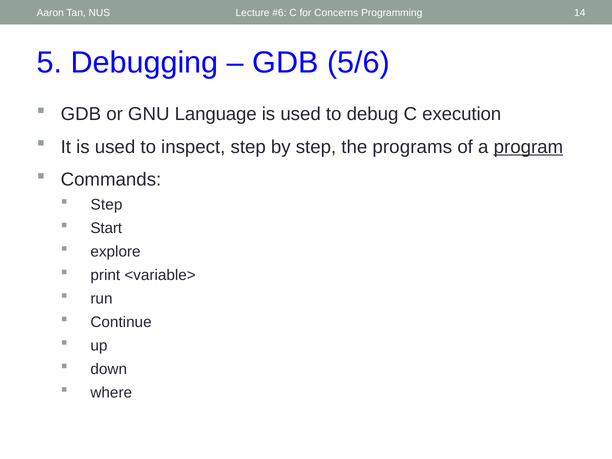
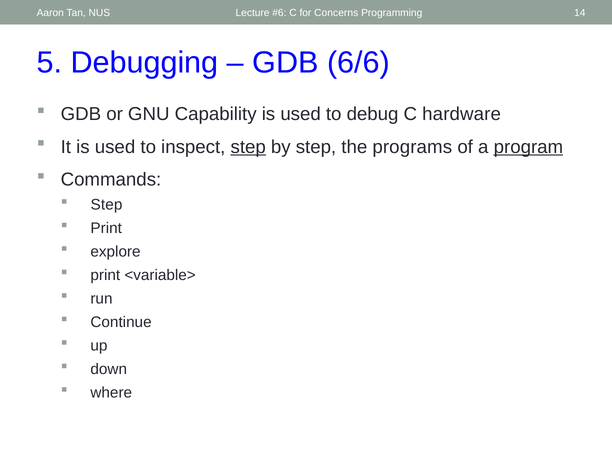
5/6: 5/6 -> 6/6 (359, 63)
Language: Language -> Capability (216, 114)
execution: execution -> hardware (462, 114)
step underline: none -> present (248, 147)
Start: Start -> Print (106, 228)
